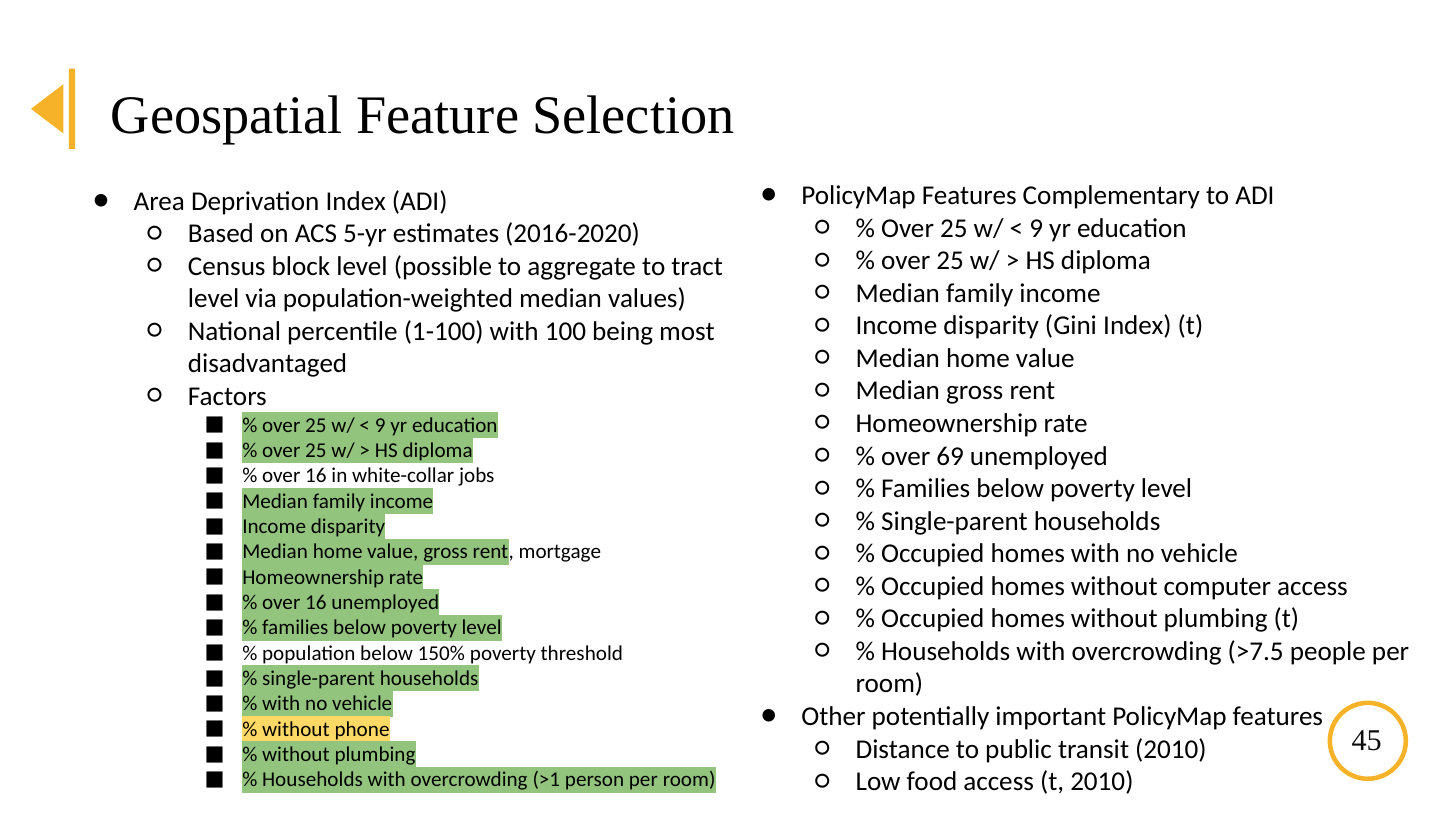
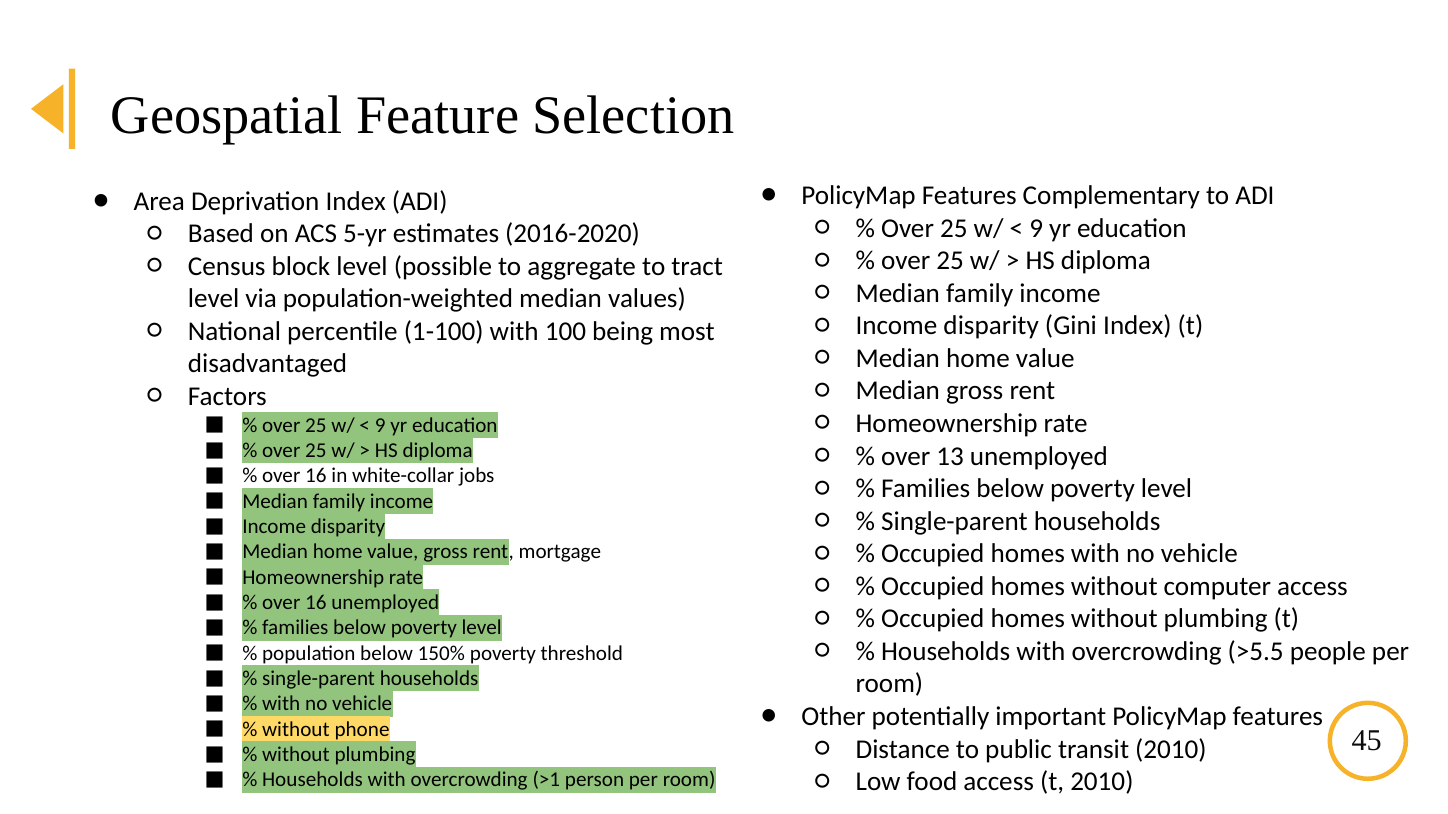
69: 69 -> 13 (950, 456)
>7.5: >7.5 -> >5.5 (1256, 652)
